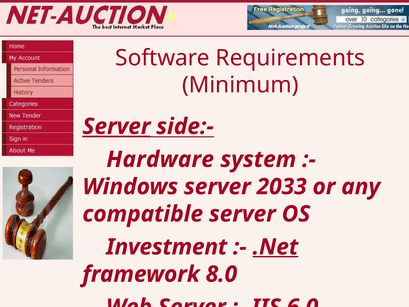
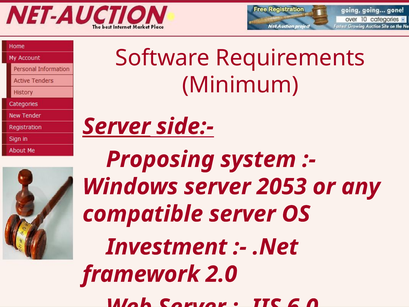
Hardware: Hardware -> Proposing (160, 159)
2033: 2033 -> 2053 (282, 187)
.Net underline: present -> none (275, 247)
8.0: 8.0 -> 2.0 (221, 274)
